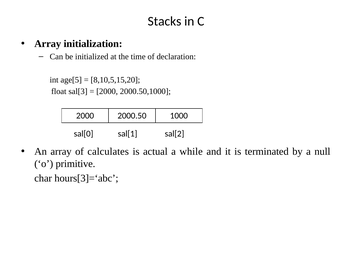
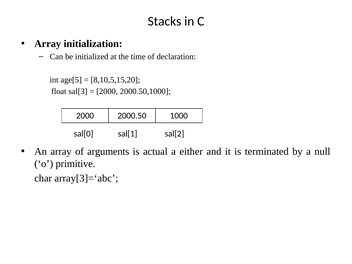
calculates: calculates -> arguments (108, 151)
while: while -> either (191, 151)
hours[3]=‘abc: hours[3]=‘abc -> array[3]=‘abc (86, 178)
